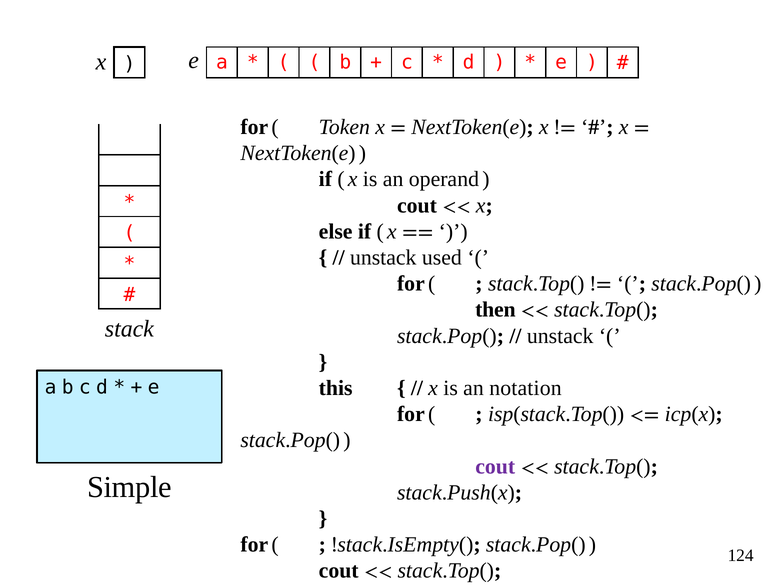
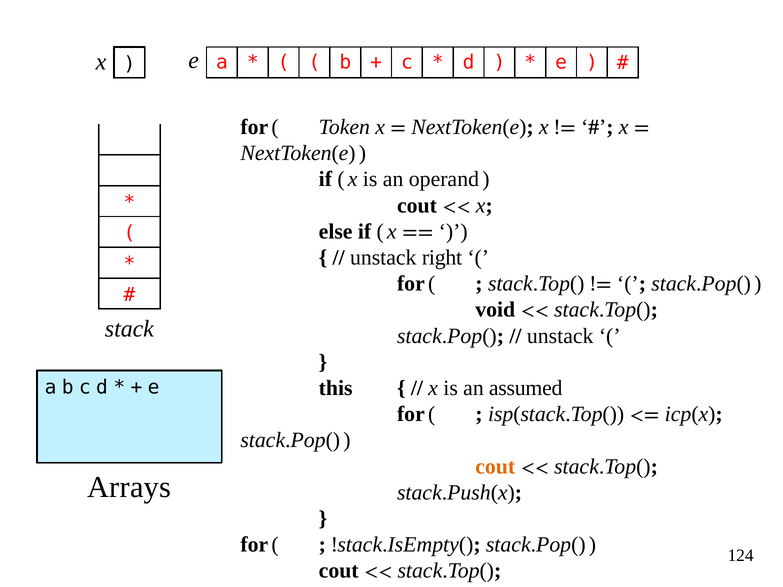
used: used -> right (442, 258)
then: then -> void (495, 310)
notation: notation -> assumed (526, 388)
cout colour: purple -> orange (495, 467)
Simple: Simple -> Arrays (129, 487)
